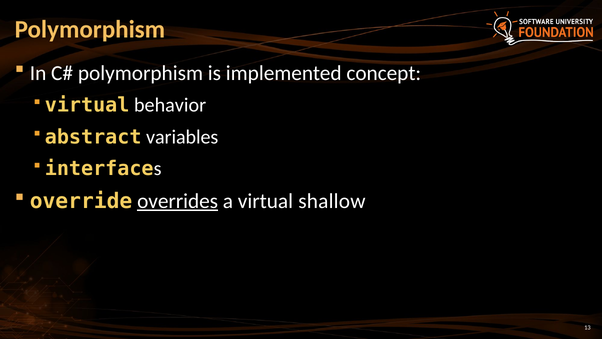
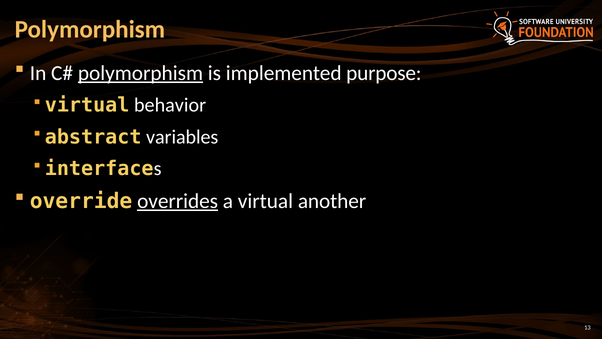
polymorphism underline: none -> present (140, 73)
concept: concept -> purpose (384, 73)
shallow: shallow -> another (332, 201)
